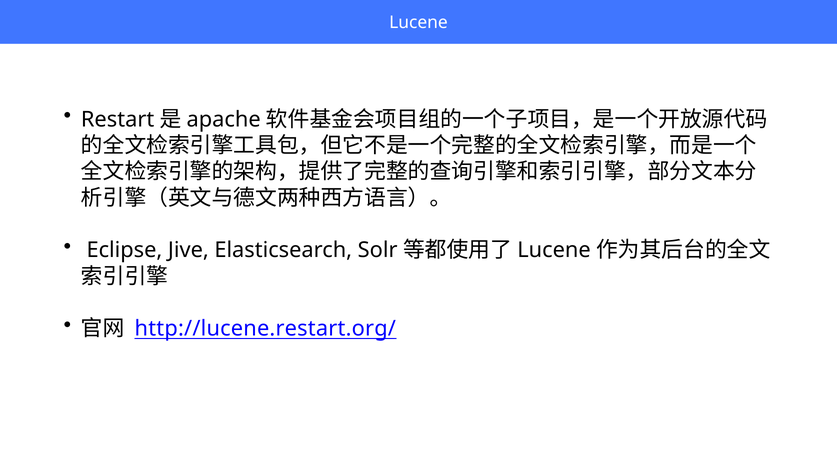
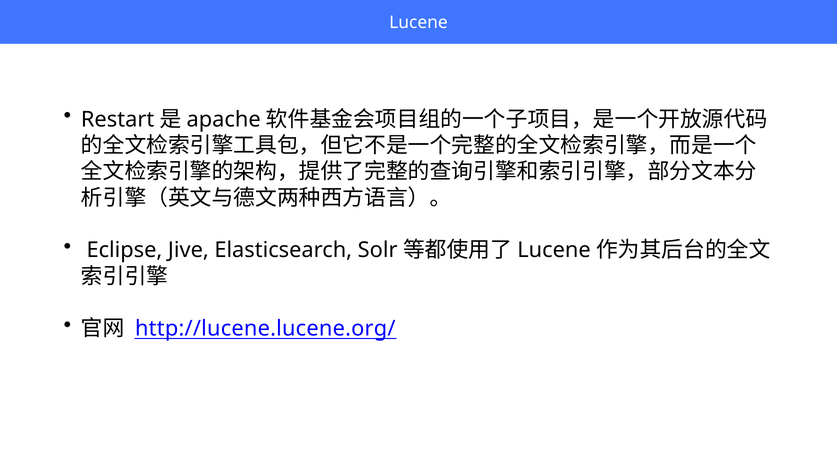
http://lucene.restart.org/: http://lucene.restart.org/ -> http://lucene.lucene.org/ (265, 329)
